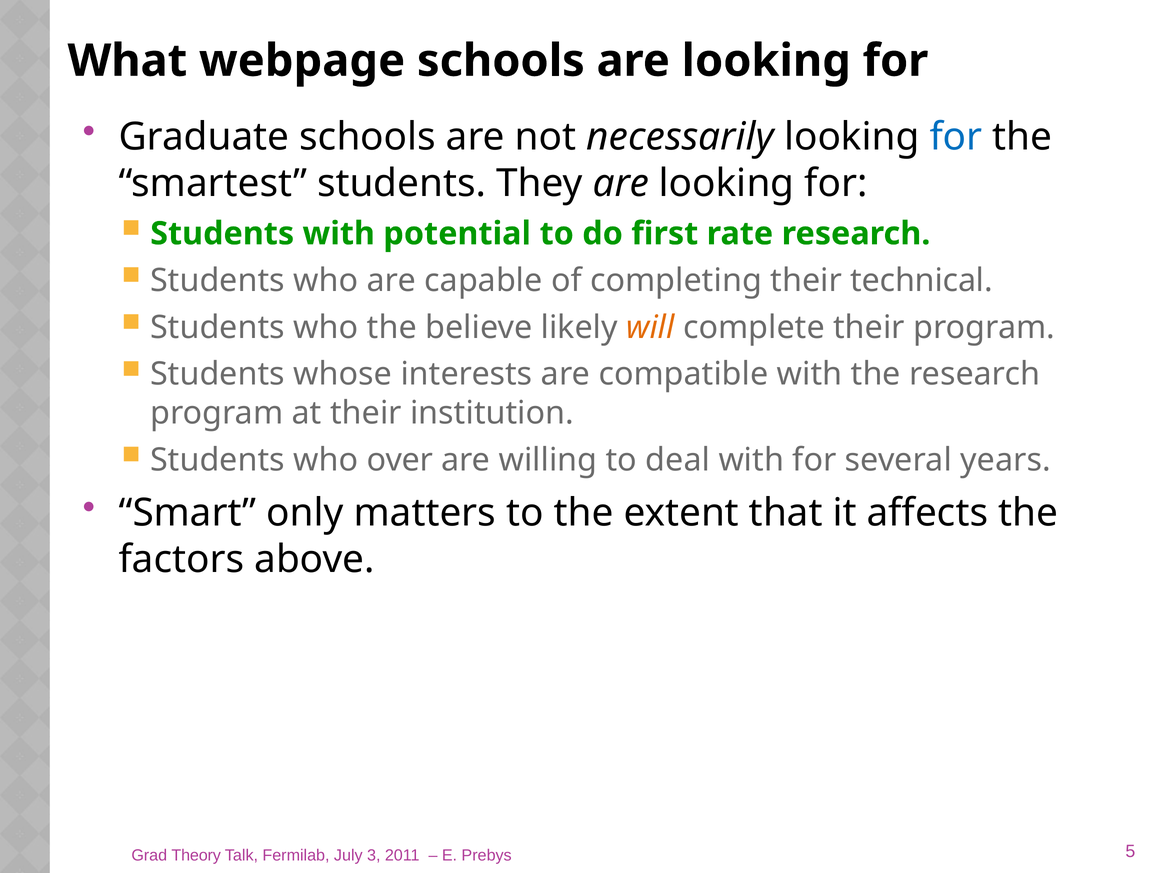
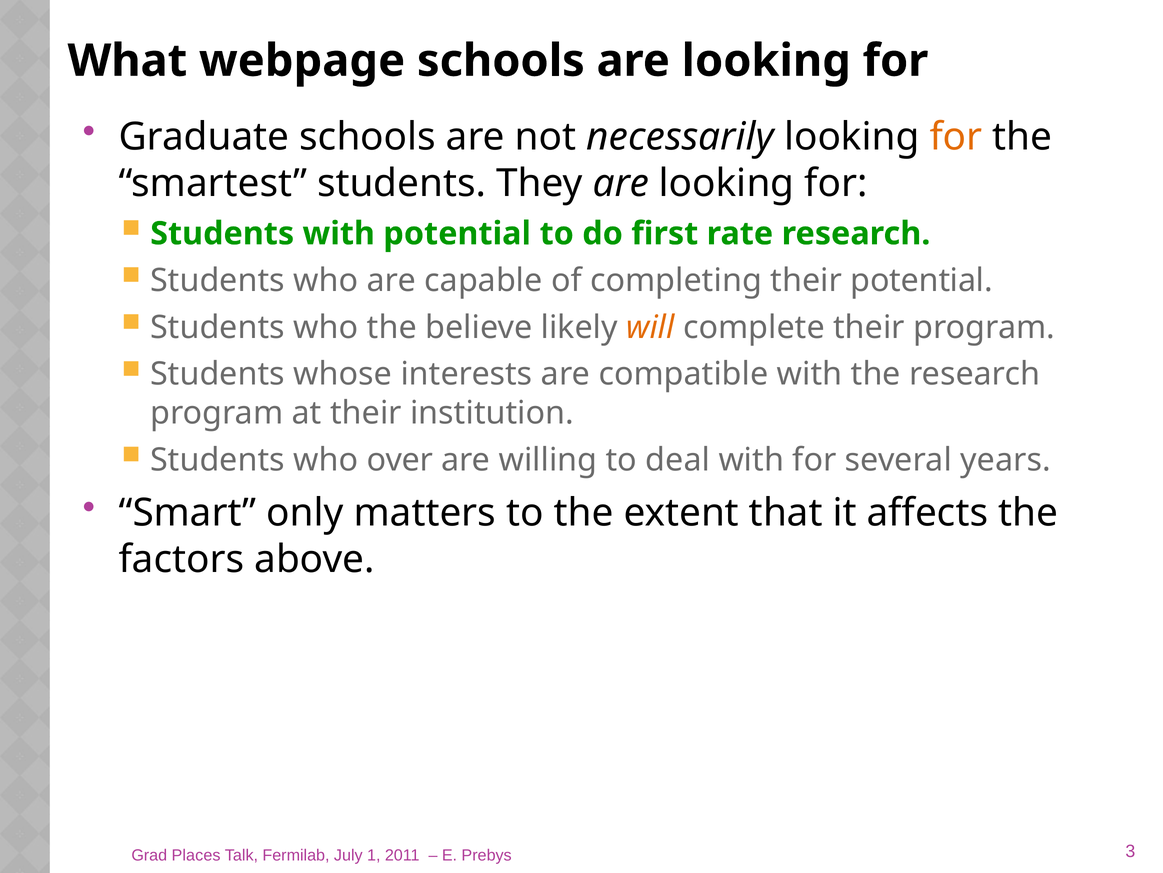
for colour: blue -> orange (956, 137)
their technical: technical -> potential (922, 280)
Theory: Theory -> Places (196, 855)
3: 3 -> 1 (374, 855)
5: 5 -> 3 (1130, 851)
